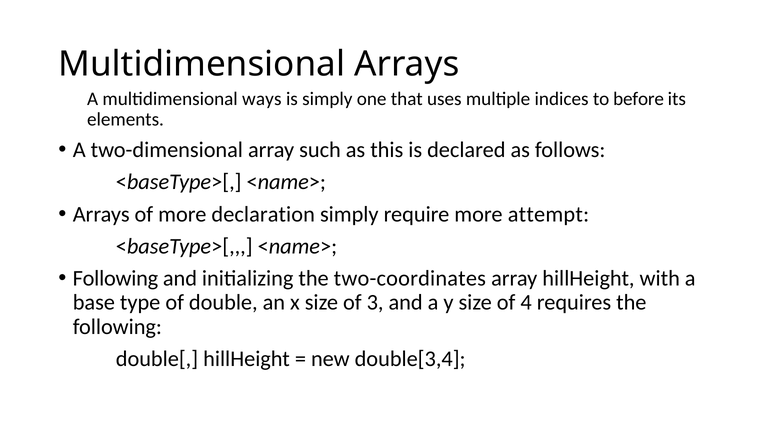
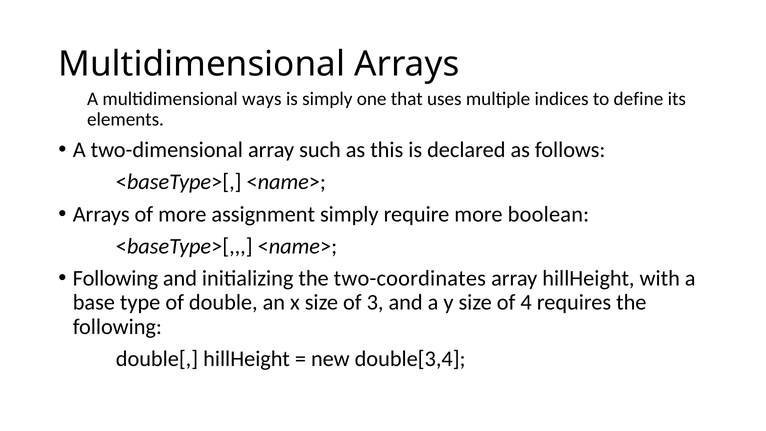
before: before -> define (638, 99)
declaration: declaration -> assignment (263, 214)
attempt: attempt -> boolean (548, 214)
